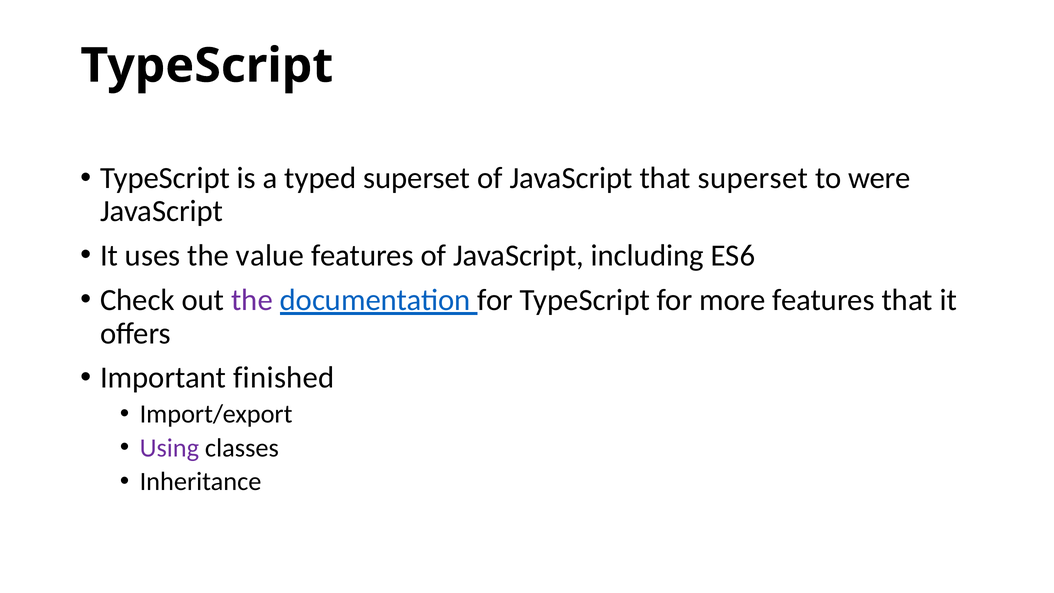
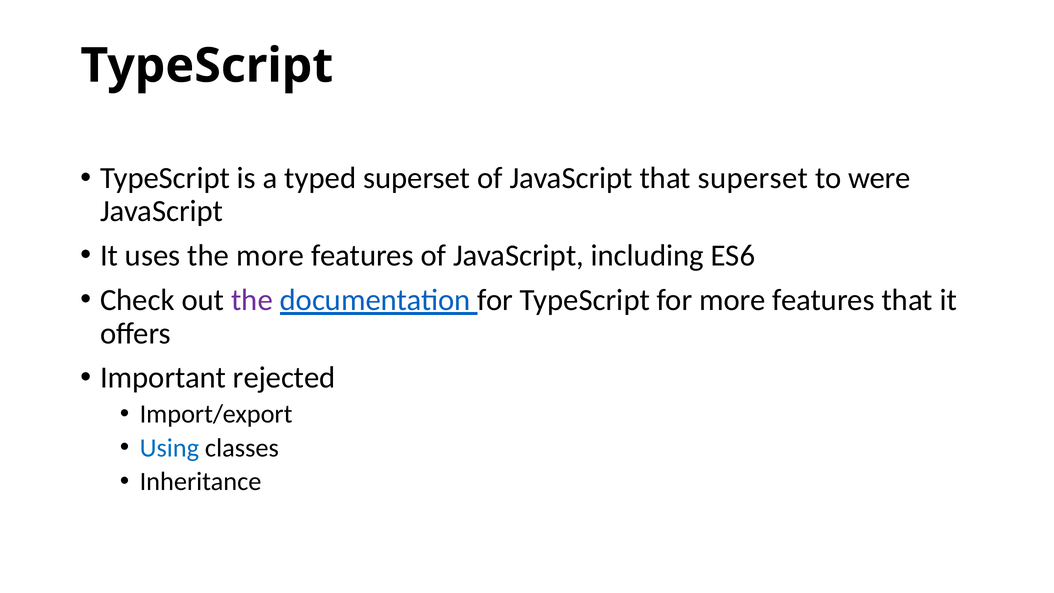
the value: value -> more (270, 255)
finished: finished -> rejected (284, 377)
Using colour: purple -> blue (169, 448)
